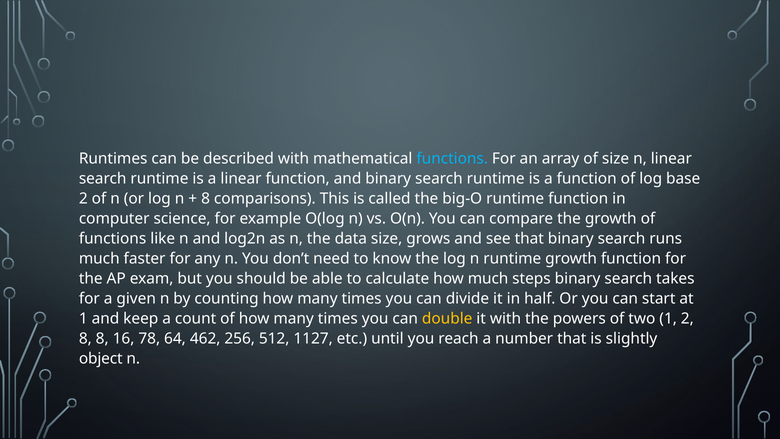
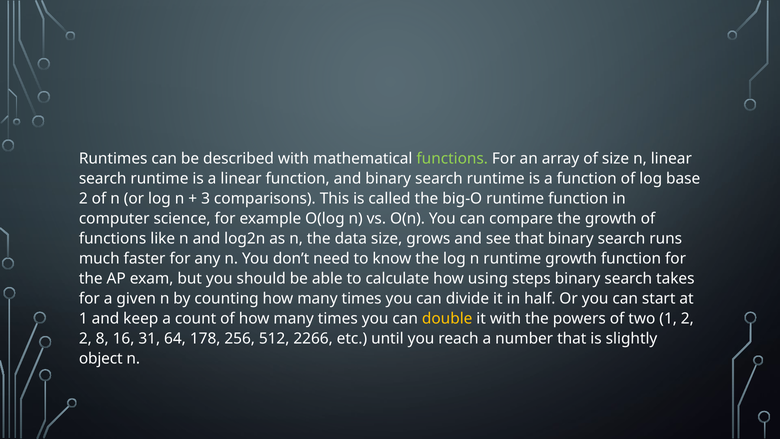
functions colour: light blue -> light green (452, 159)
8: 8 -> 3 (206, 199)
how much: much -> using (488, 279)
8: 8 -> 2 (85, 339)
78: 78 -> 31 (149, 339)
462: 462 -> 178 (205, 339)
1127: 1127 -> 2266 (313, 339)
